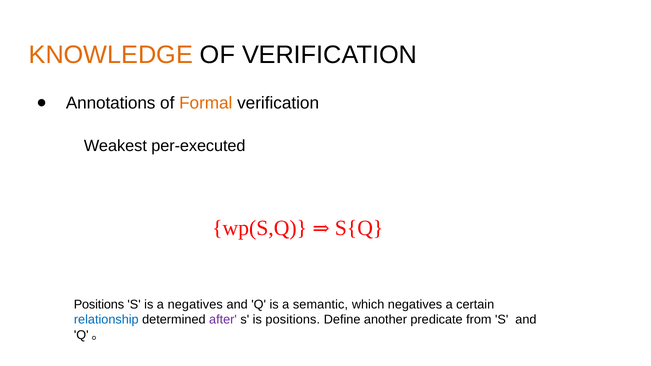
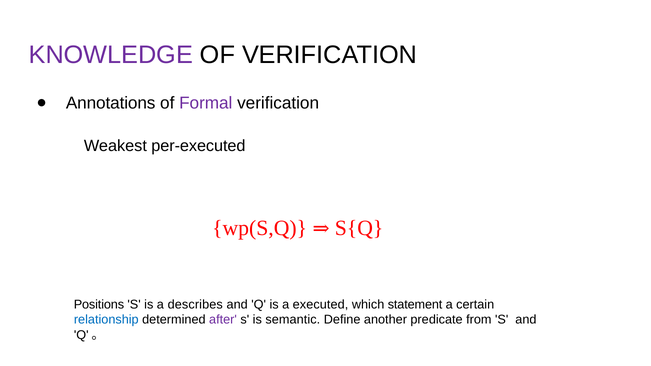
KNOWLEDGE colour: orange -> purple (111, 55)
Formal colour: orange -> purple (206, 103)
a negatives: negatives -> describes (195, 305)
semantic: semantic -> executed (321, 305)
which negatives: negatives -> statement (415, 305)
is positions: positions -> semantic (293, 320)
